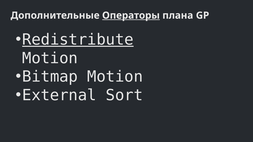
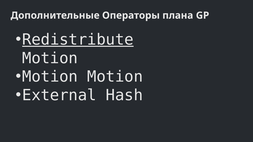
Операторы underline: present -> none (131, 15)
Bitmap: Bitmap -> Motion (50, 77)
Sort: Sort -> Hash (124, 95)
